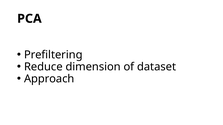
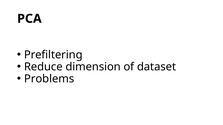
Approach: Approach -> Problems (49, 79)
